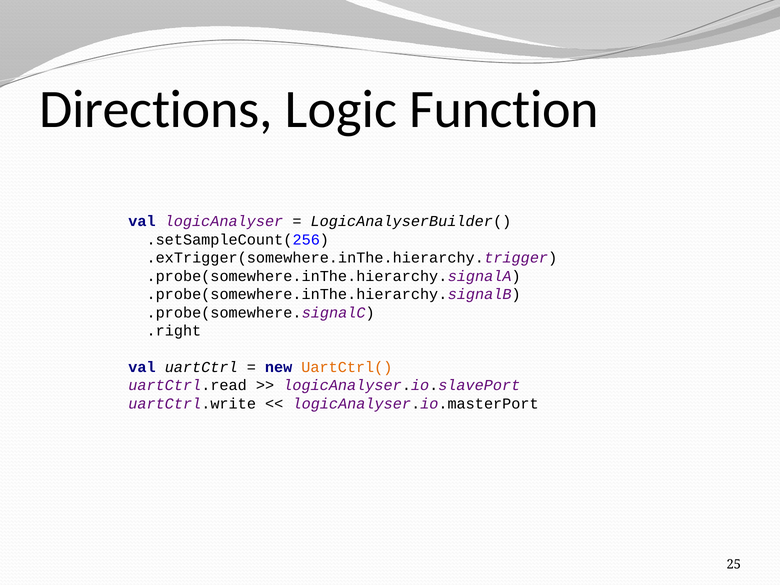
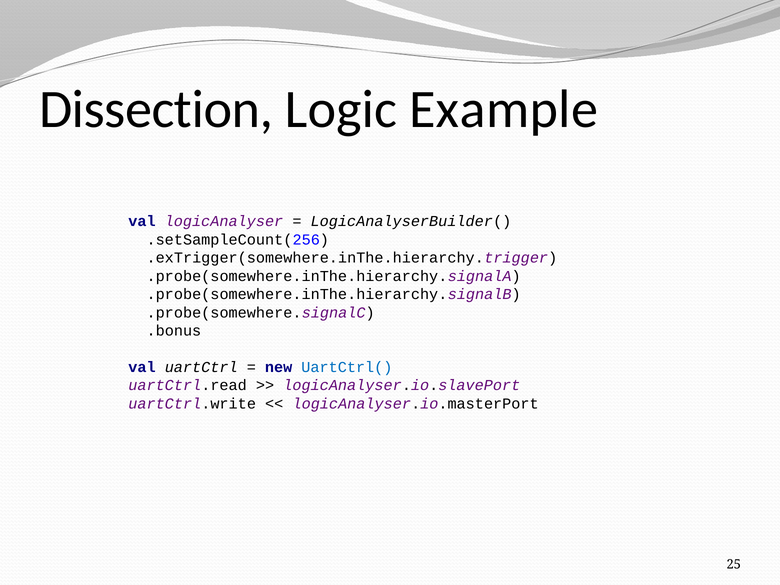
Directions: Directions -> Dissection (156, 109)
Function: Function -> Example (504, 109)
.right: .right -> .bonus (174, 331)
UartCtrl( colour: orange -> blue (347, 367)
